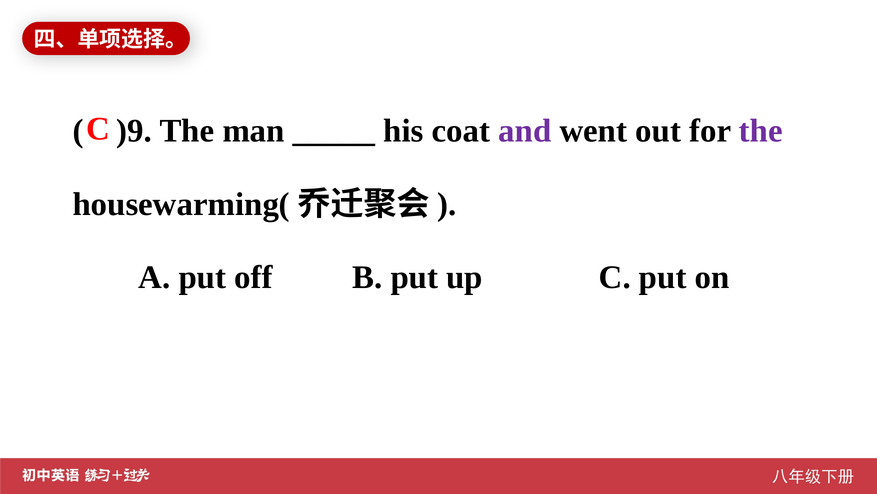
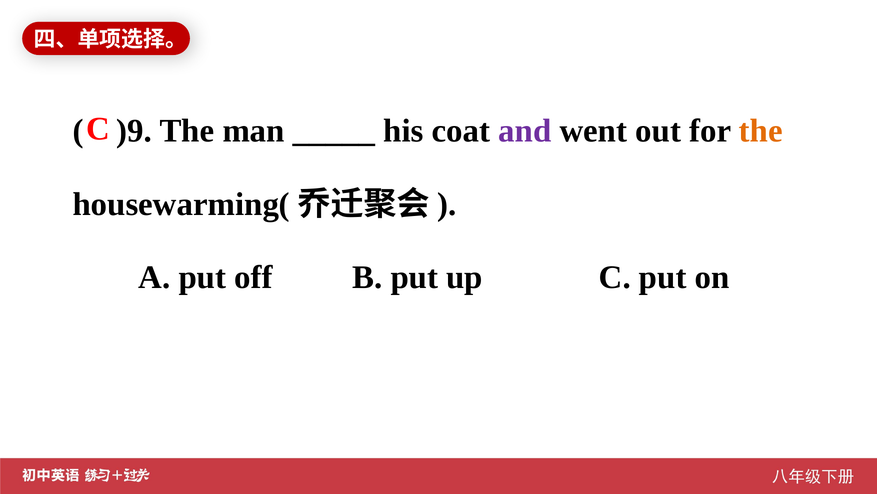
the colour: purple -> orange (761, 131)
